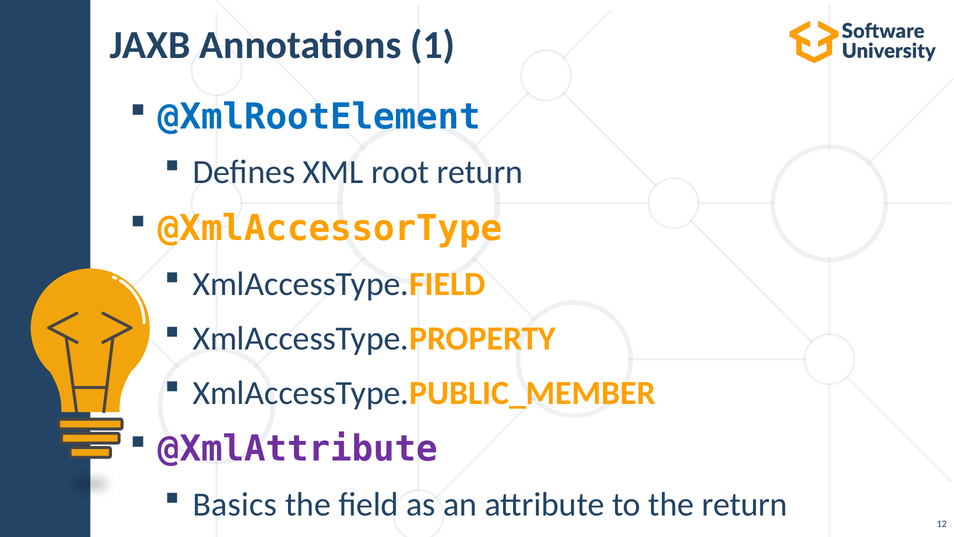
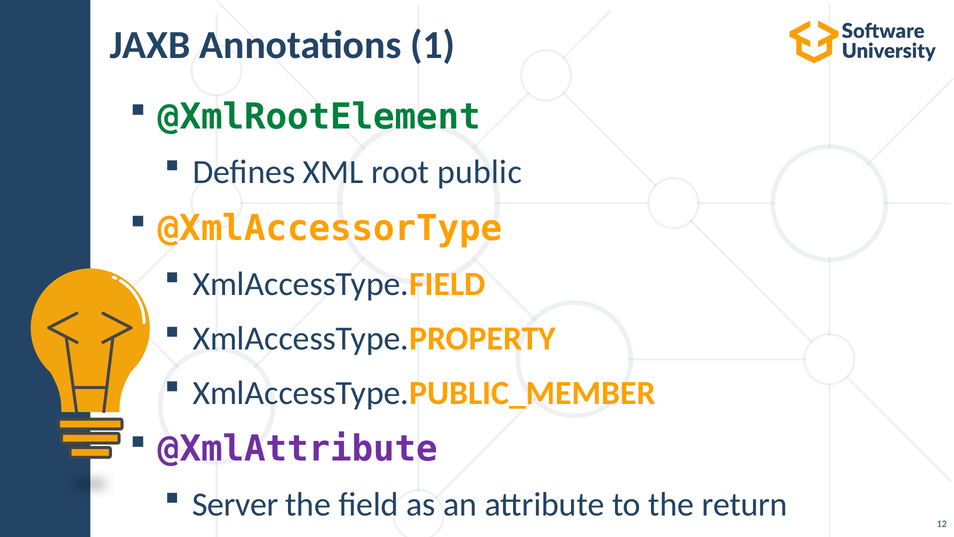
@XmlRootElement colour: blue -> green (319, 117)
root return: return -> public (480, 172)
Basics: Basics -> Server (235, 504)
